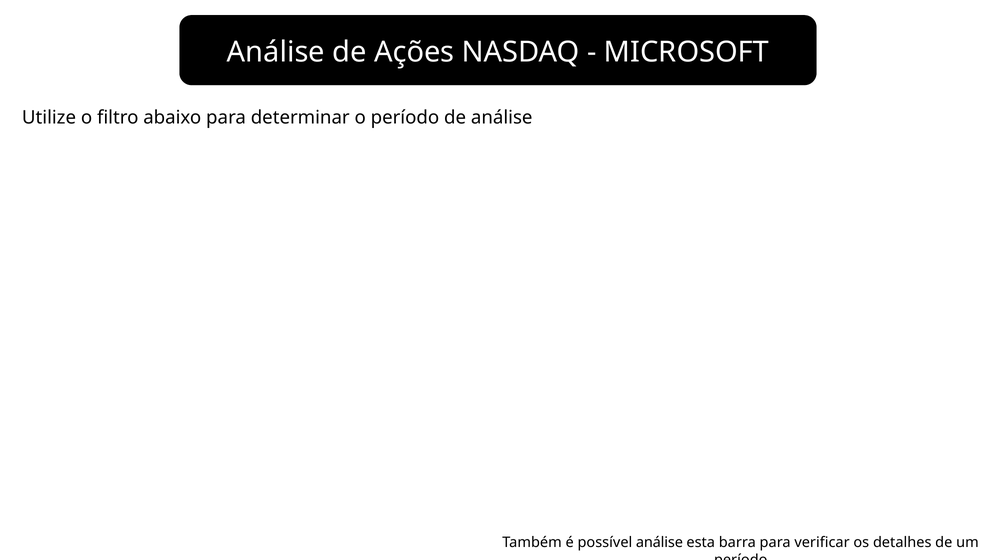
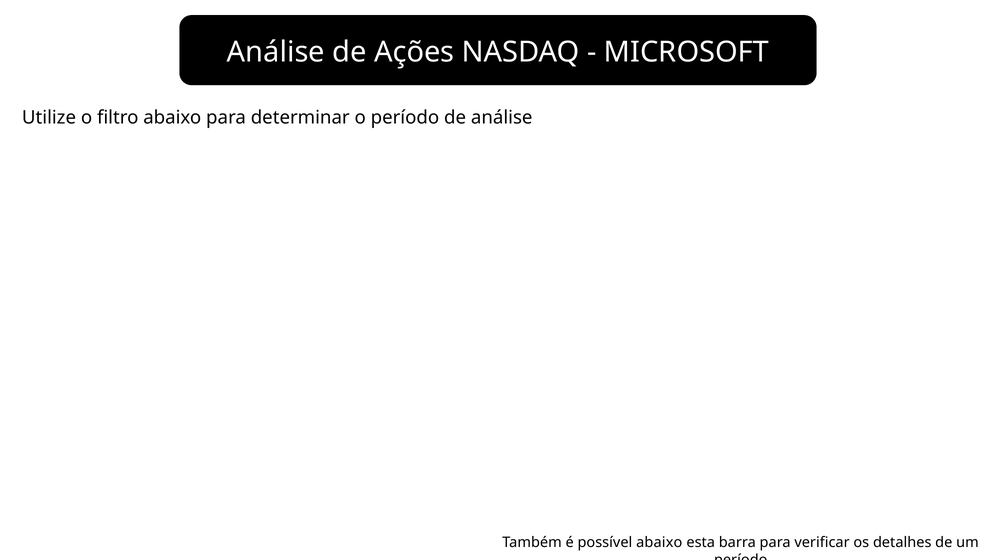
possível análise: análise -> abaixo (659, 543)
